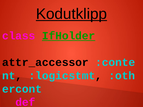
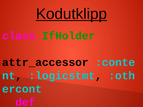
IfHolder underline: present -> none (69, 36)
